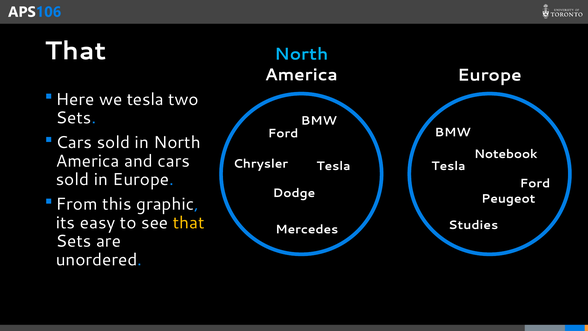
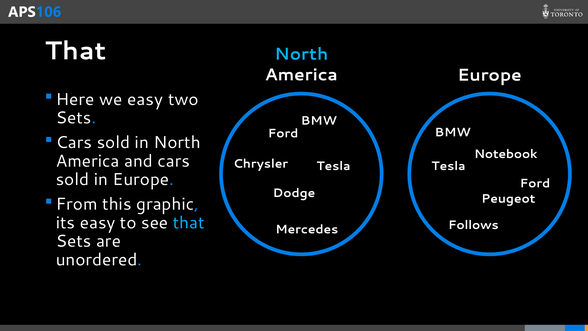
we tesla: tesla -> easy (145, 99)
that colour: yellow -> light blue (189, 223)
Studies: Studies -> Follows (473, 225)
